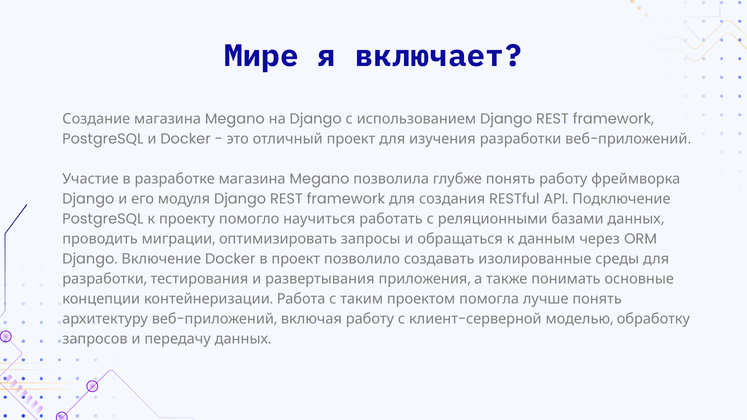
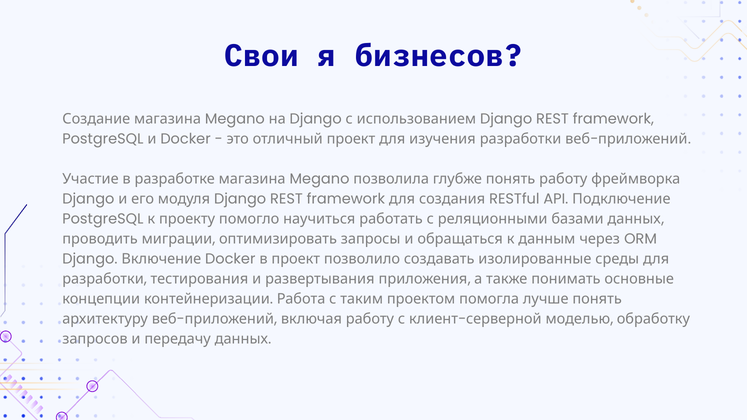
Мире: Мире -> Свои (261, 56)
включает: включает -> бизнесов (439, 56)
